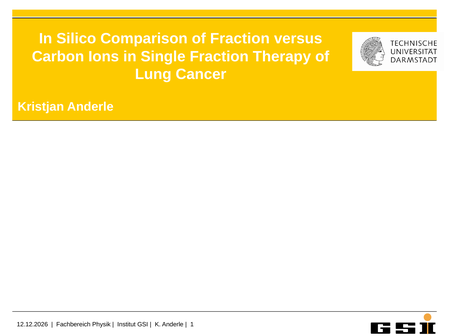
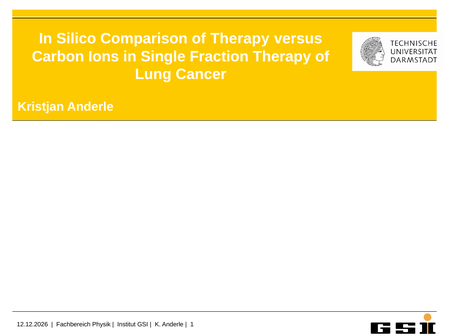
of Fraction: Fraction -> Therapy (240, 39)
